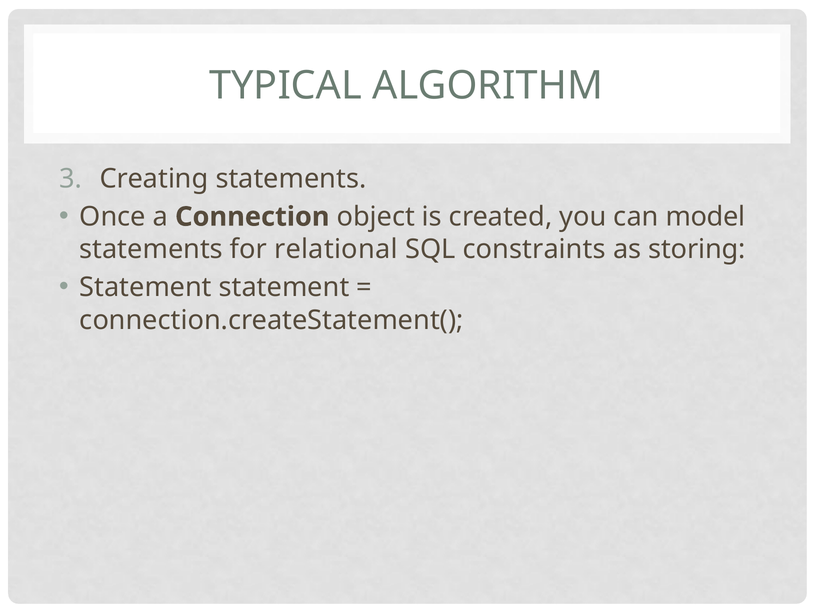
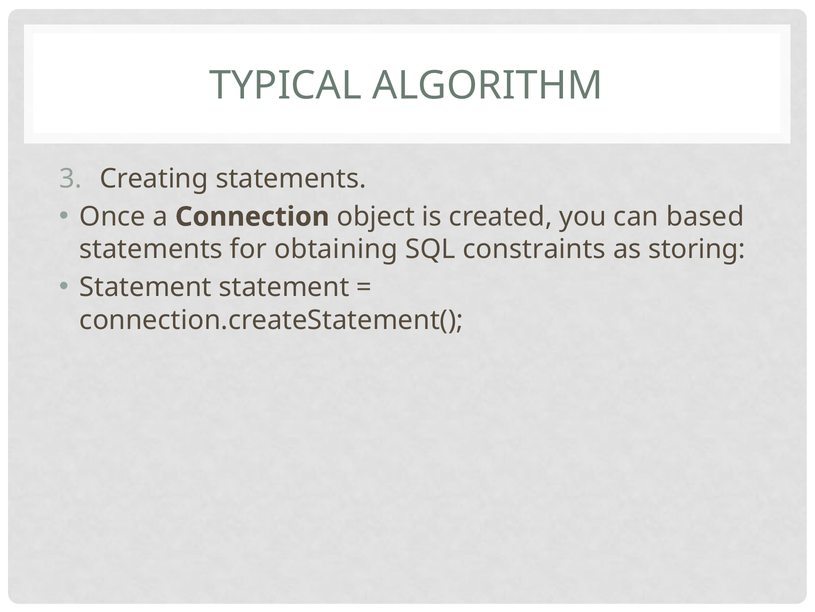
model: model -> based (705, 217)
relational: relational -> obtaining (336, 249)
